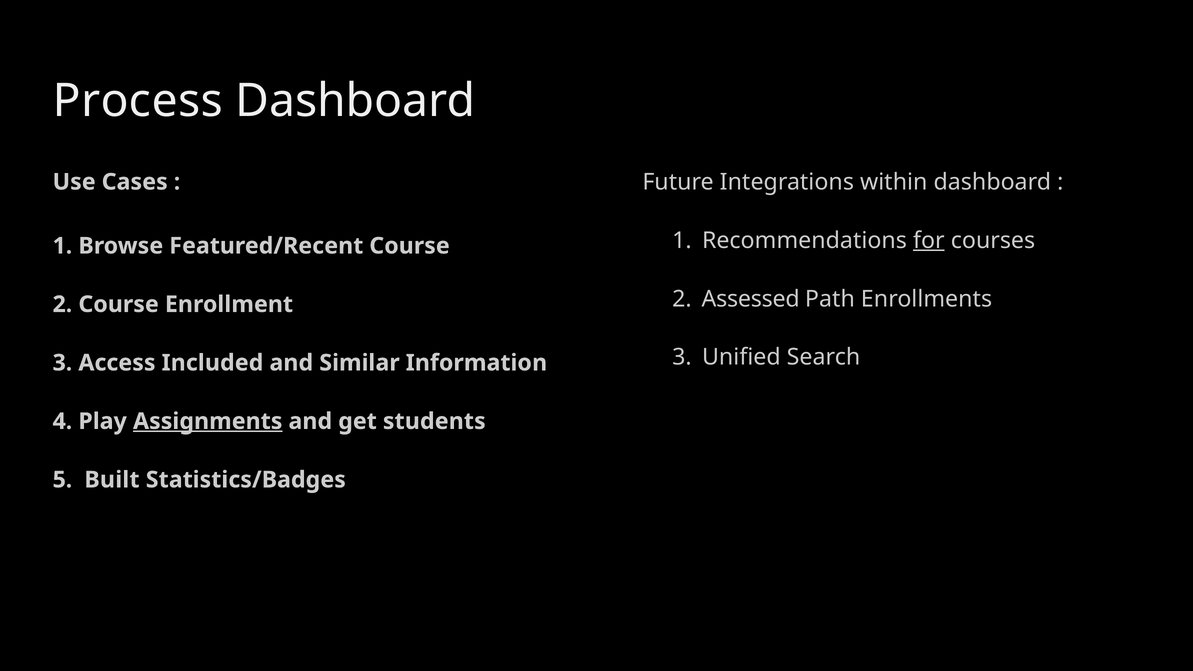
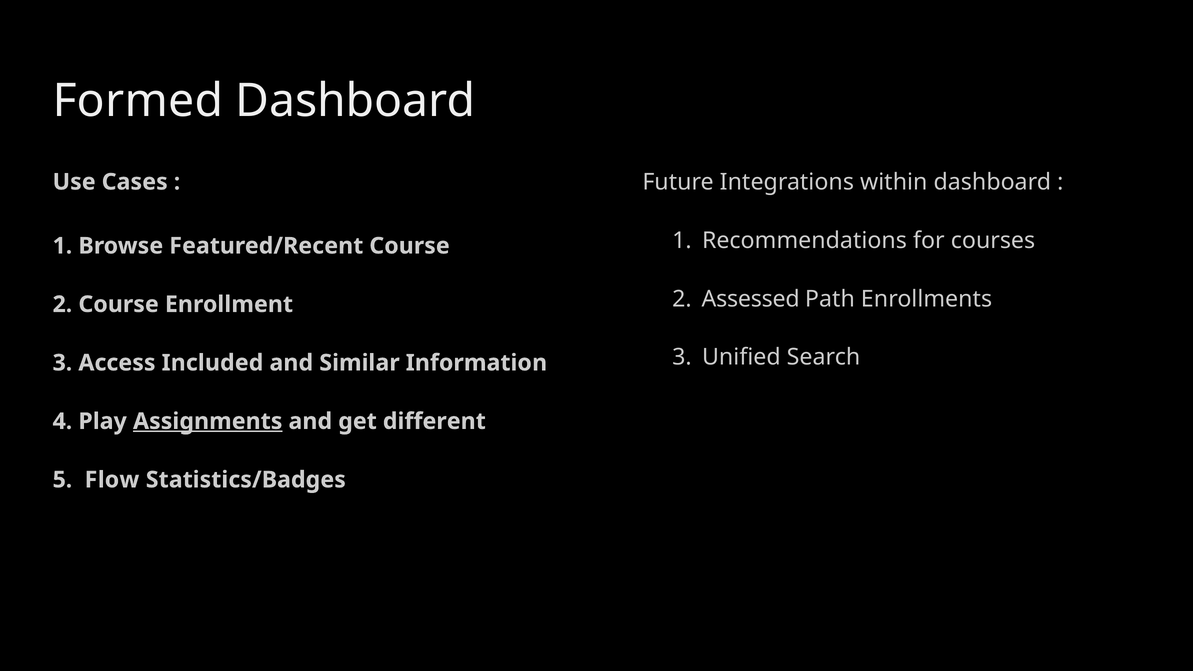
Process: Process -> Formed (138, 101)
for underline: present -> none (929, 240)
students: students -> different (434, 421)
Built: Built -> Flow (112, 480)
